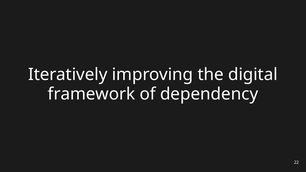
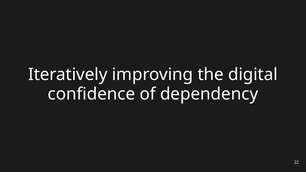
framework: framework -> confidence (91, 94)
